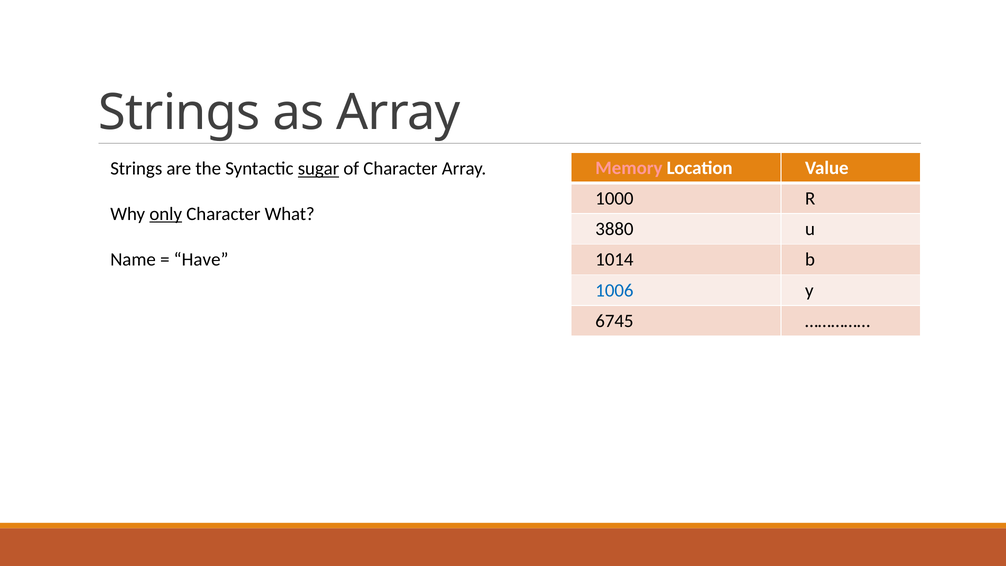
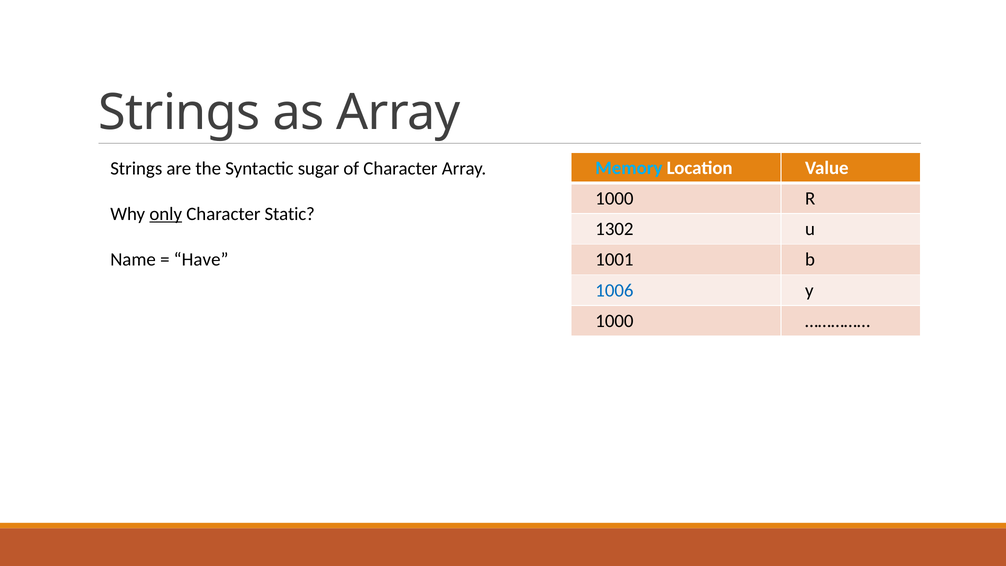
Memory colour: pink -> light blue (629, 168)
sugar underline: present -> none (319, 169)
What: What -> Static (290, 214)
3880: 3880 -> 1302 (614, 229)
1014: 1014 -> 1001 (614, 260)
6745: 6745 -> 1000 (614, 321)
